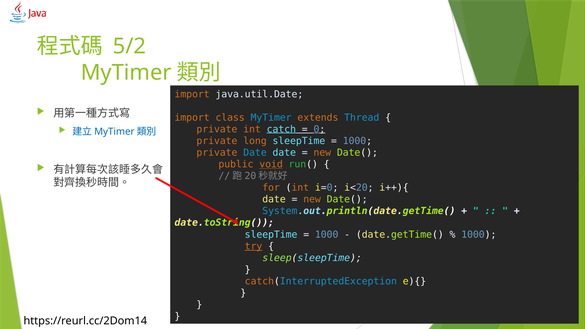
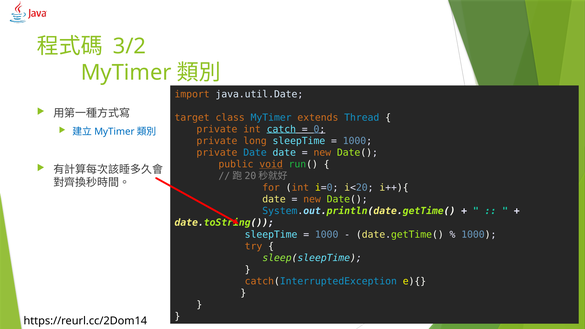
5/2: 5/2 -> 3/2 (129, 46)
import: import -> target (192, 118)
try underline: present -> none (254, 246)
